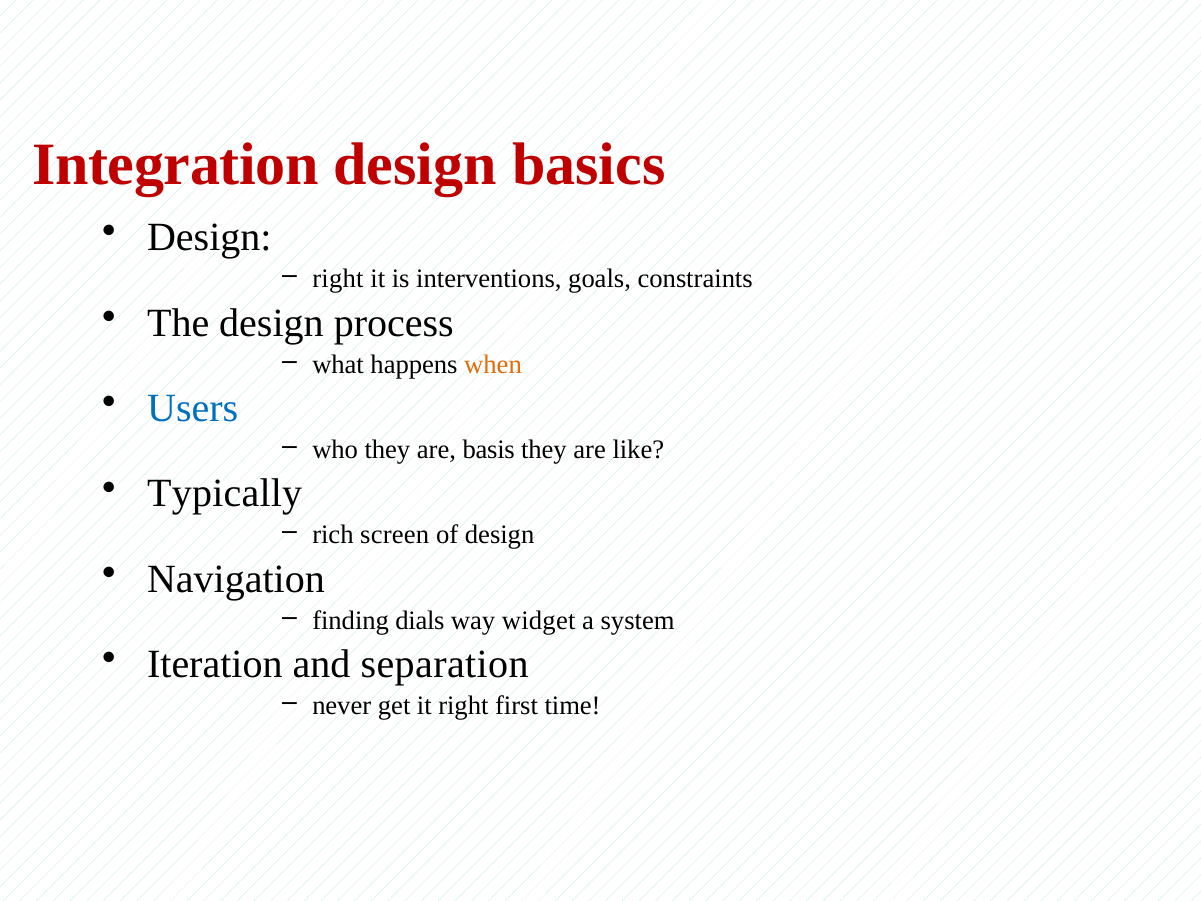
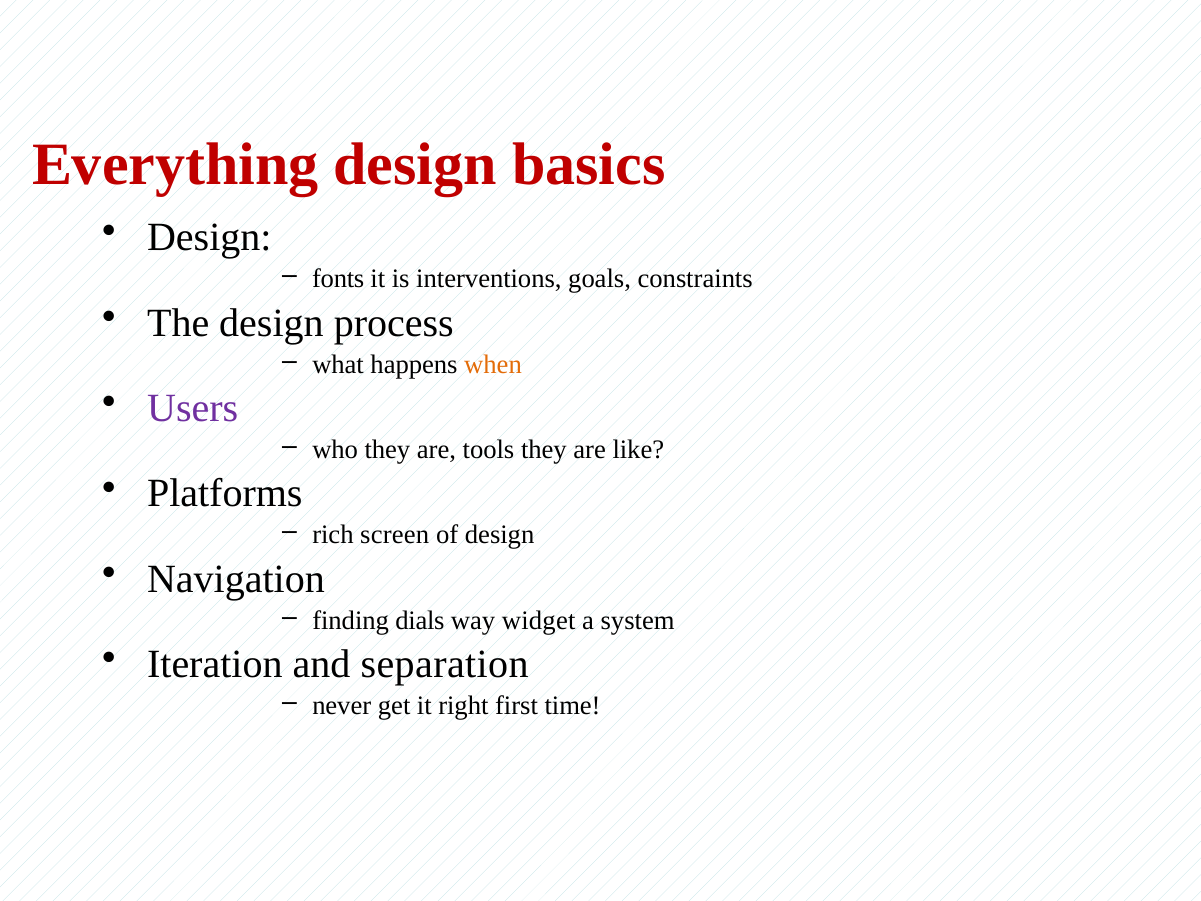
Integration: Integration -> Everything (175, 164)
right: right -> fonts (338, 279)
Users colour: blue -> purple (193, 408)
basis: basis -> tools (489, 450)
Typically: Typically -> Platforms (225, 494)
